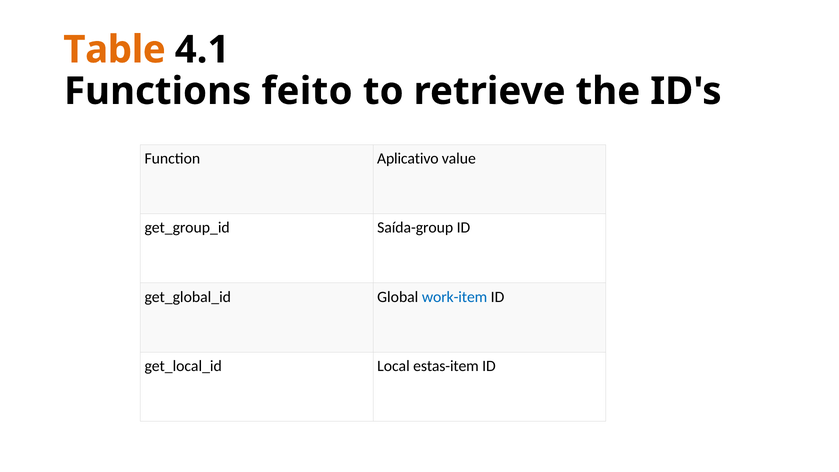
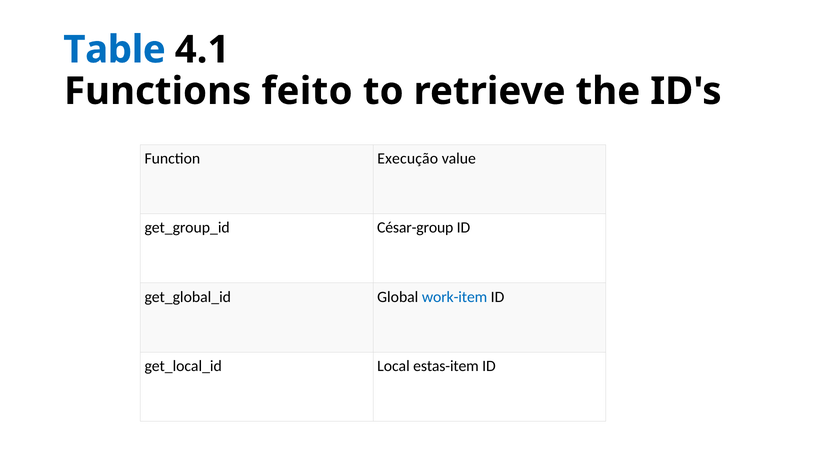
Table colour: orange -> blue (115, 50)
Aplicativo: Aplicativo -> Execução (408, 159)
Saída-group: Saída-group -> César-group (415, 228)
